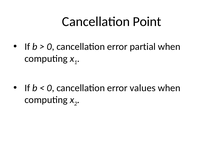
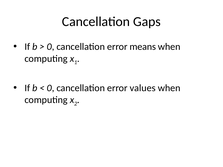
Point: Point -> Gaps (147, 22)
partial: partial -> means (143, 47)
